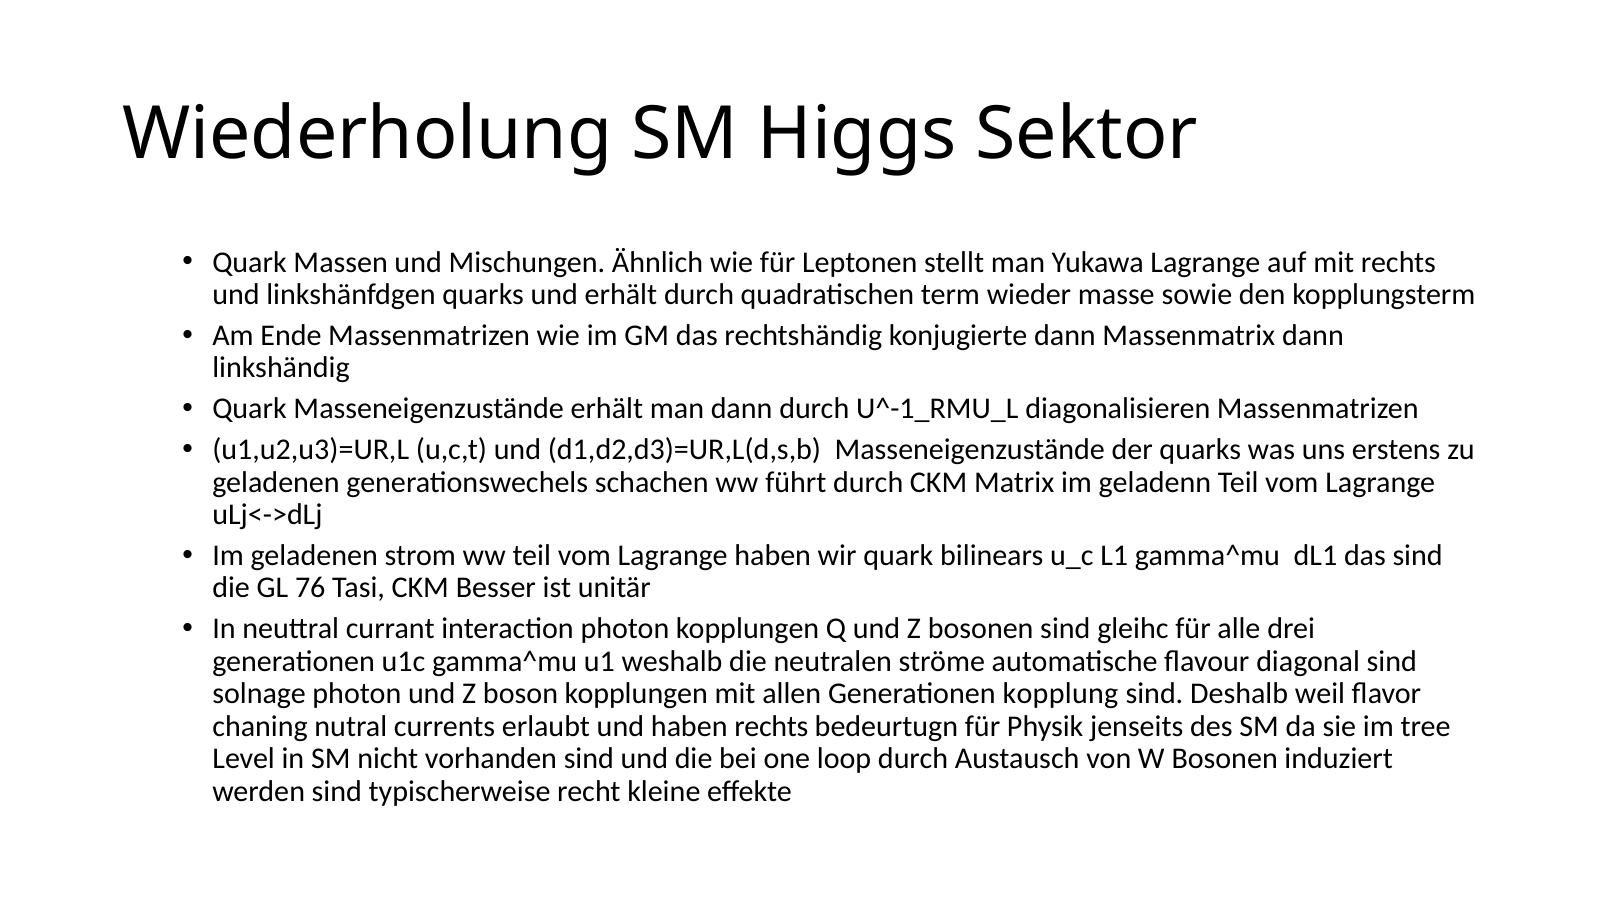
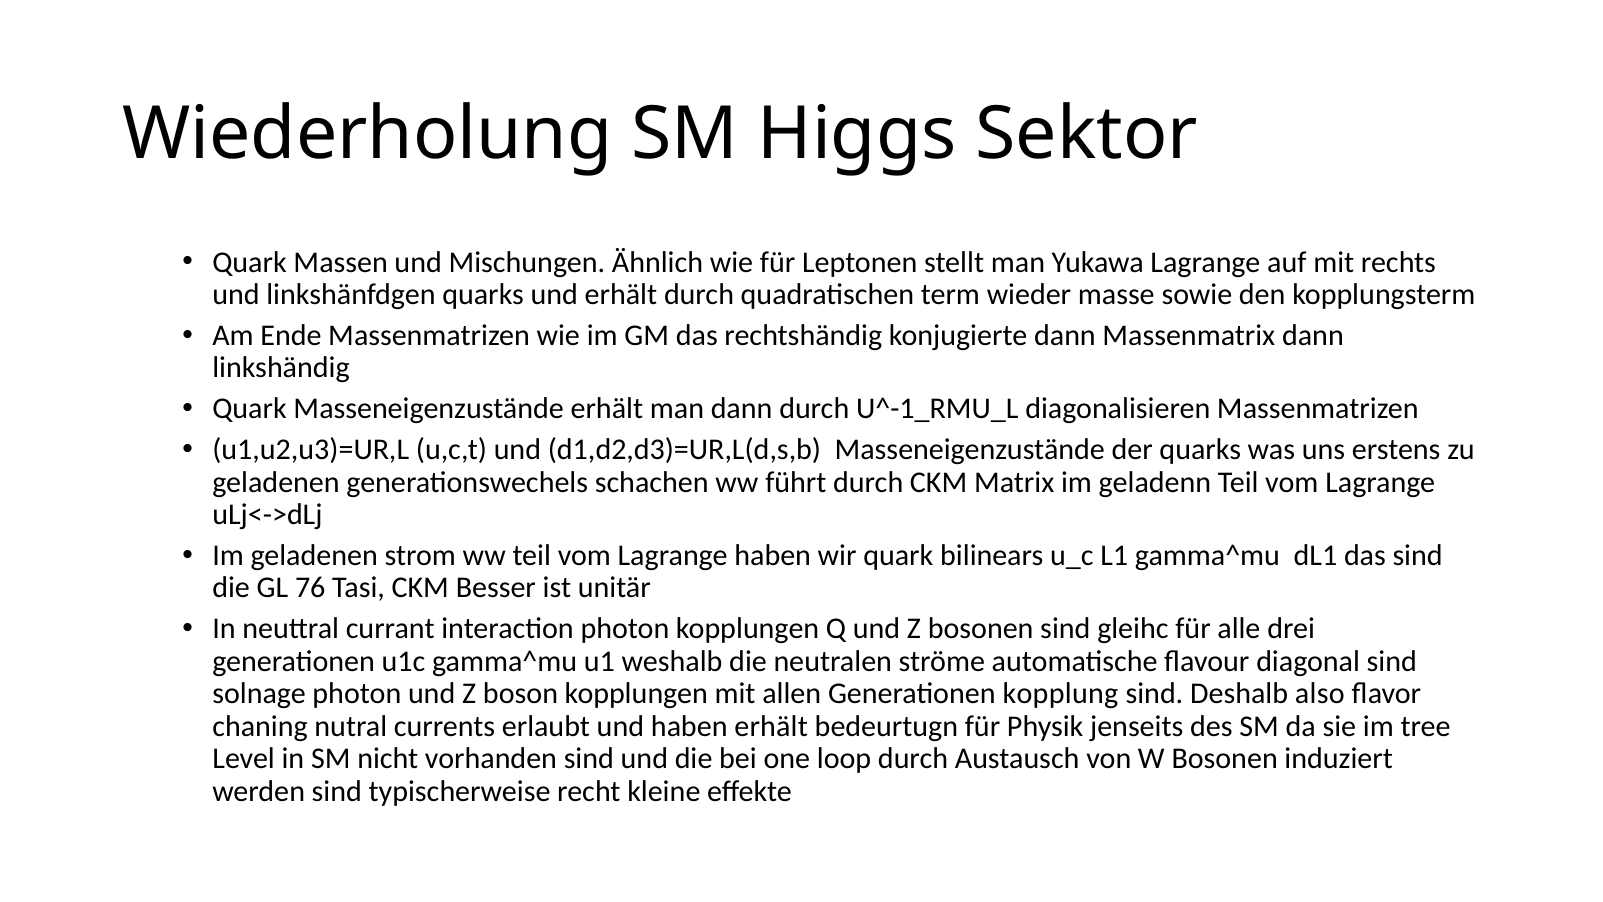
weil: weil -> also (1320, 693)
haben rechts: rechts -> erhält (771, 726)
